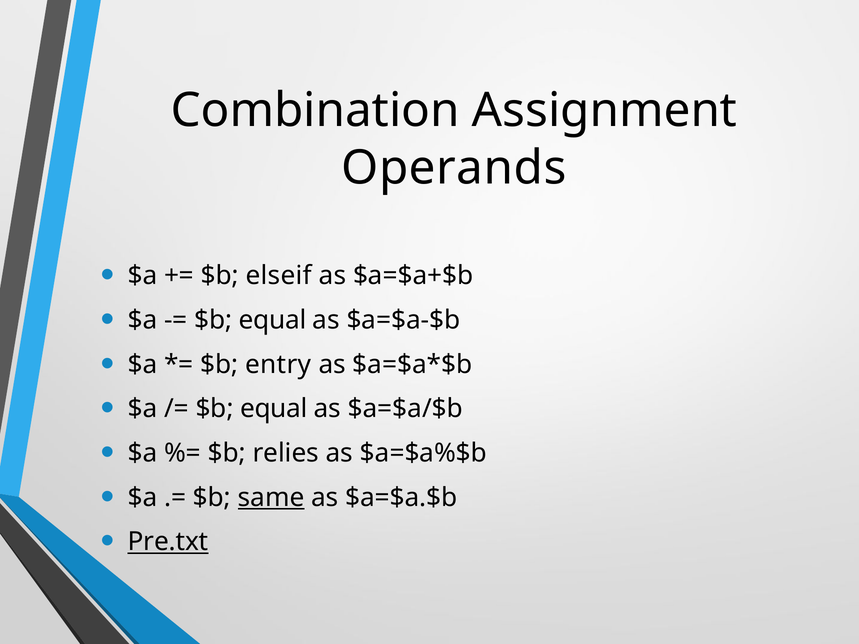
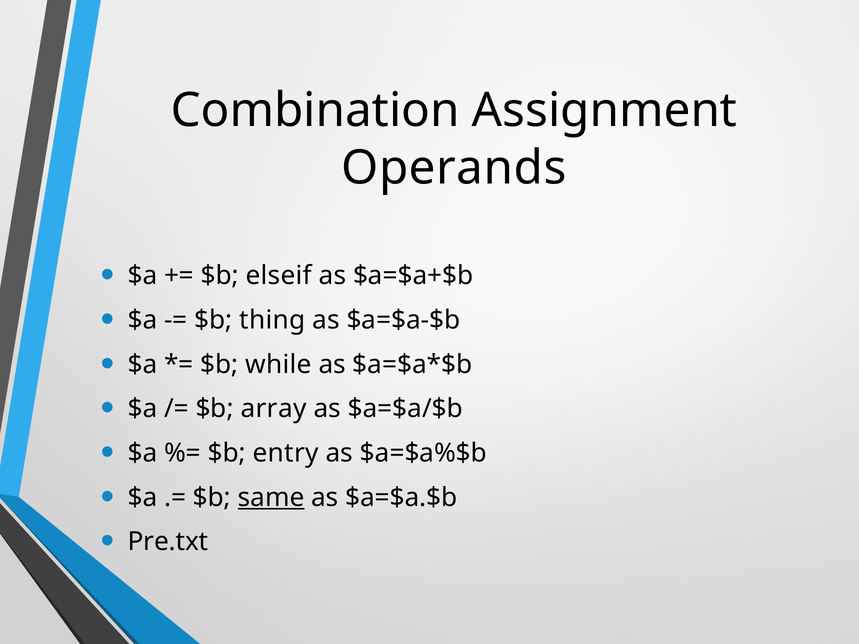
equal: equal -> thing (272, 320)
entry: entry -> while (278, 365)
equal: equal -> array (274, 409)
relies: relies -> entry (286, 453)
Pre.txt underline: present -> none (168, 542)
